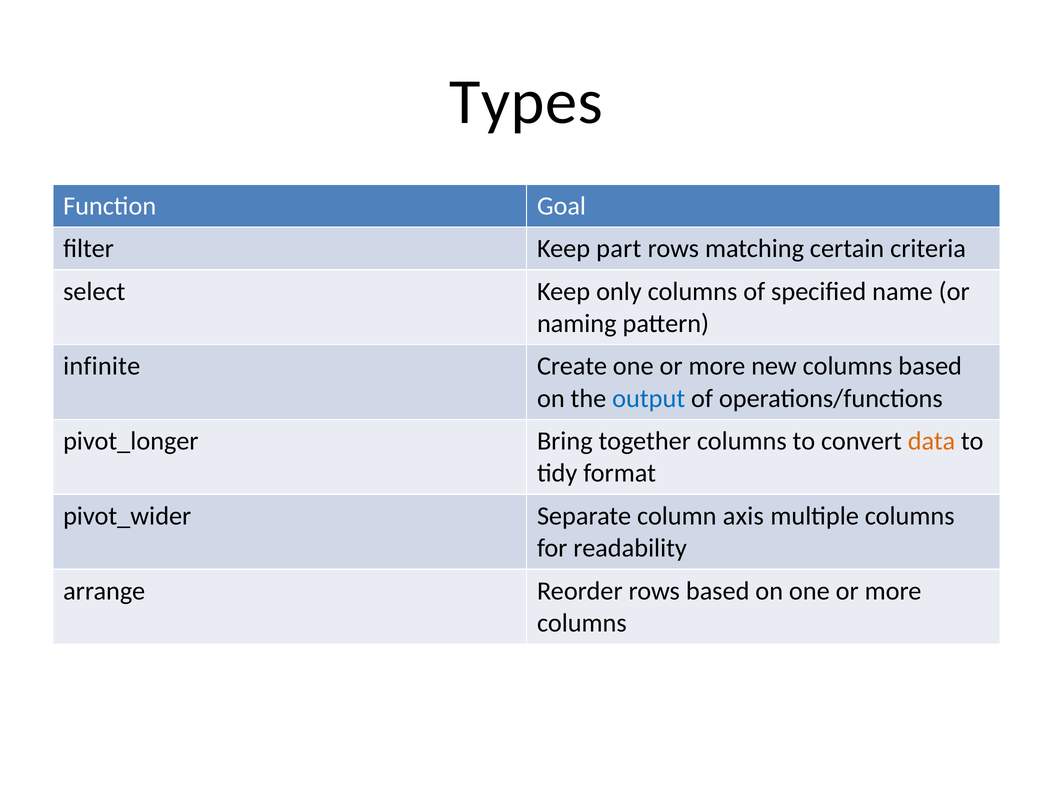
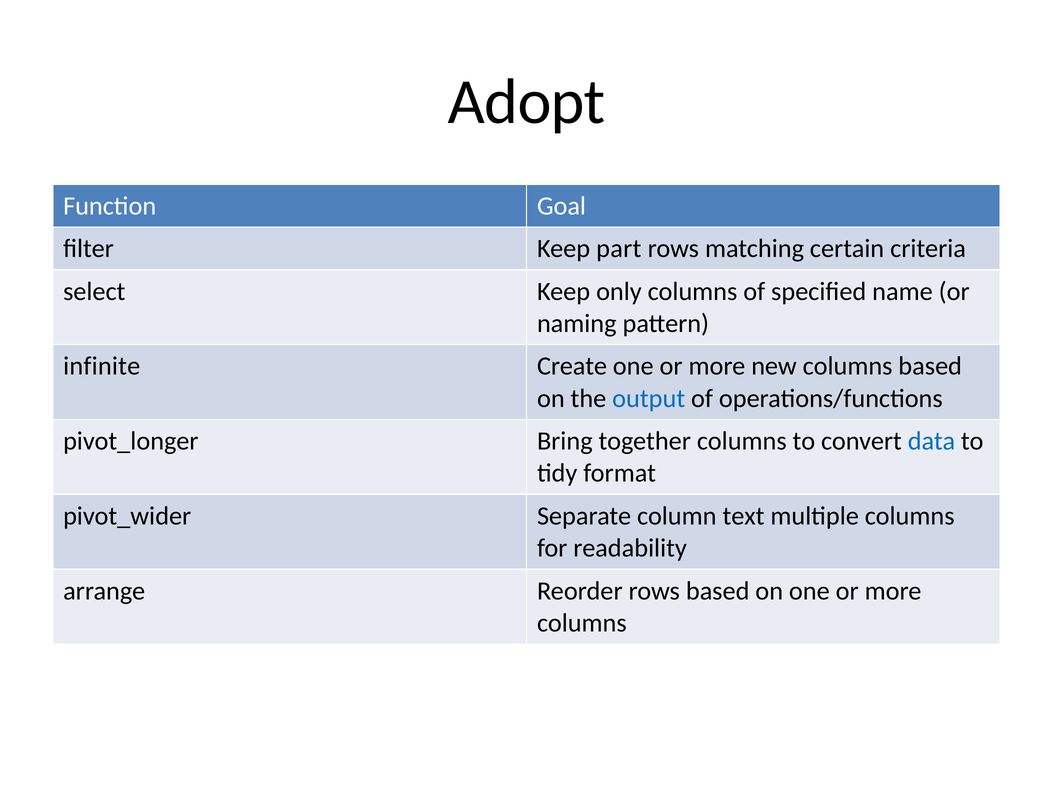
Types: Types -> Adopt (527, 102)
data colour: orange -> blue (932, 441)
axis: axis -> text (744, 516)
